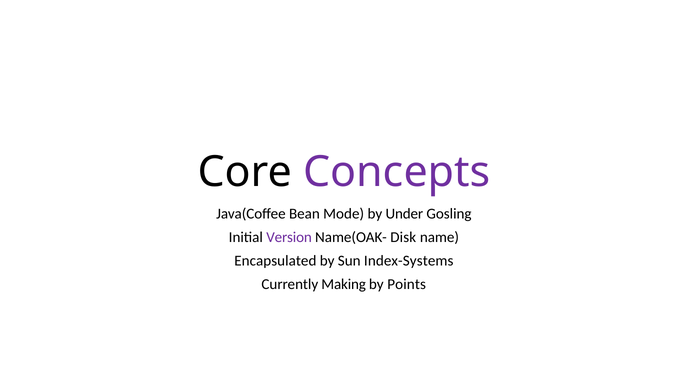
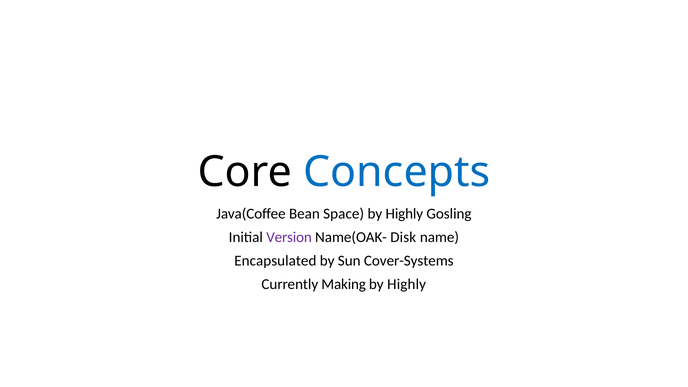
Concepts colour: purple -> blue (397, 172)
Mode: Mode -> Space (344, 214)
Under: Under -> Highly (404, 214)
Index-Systems: Index-Systems -> Cover-Systems (409, 261)
Points: Points -> Highly (407, 284)
